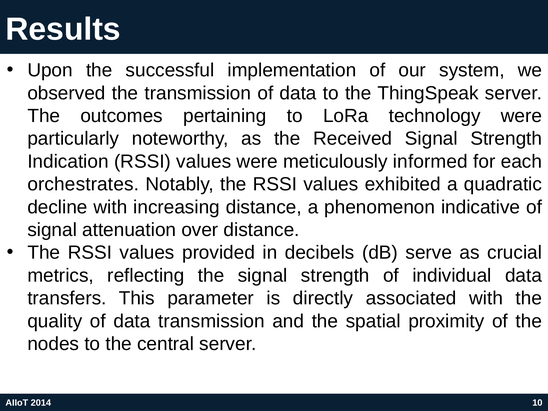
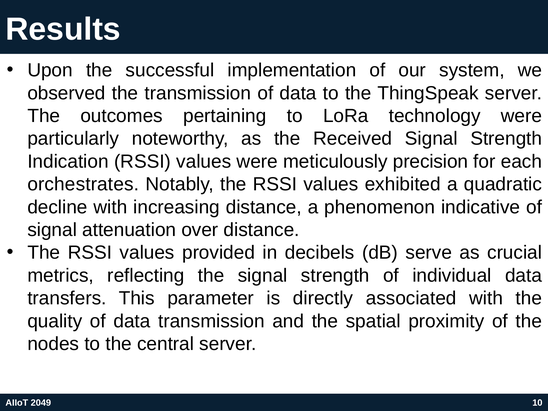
informed: informed -> precision (431, 161)
2014: 2014 -> 2049 (41, 403)
